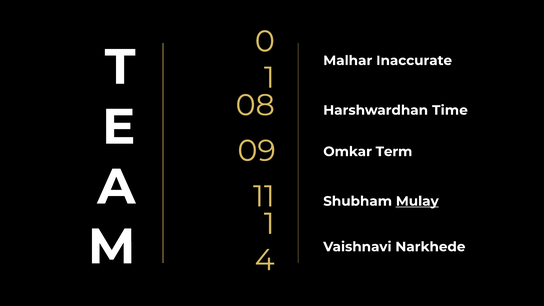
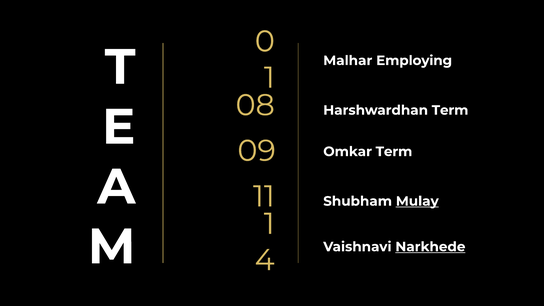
Inaccurate: Inaccurate -> Employing (414, 61)
Harshwardhan Time: Time -> Term (450, 110)
Narkhede underline: none -> present (430, 247)
